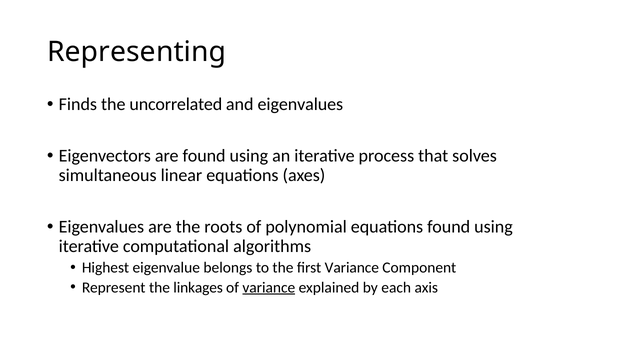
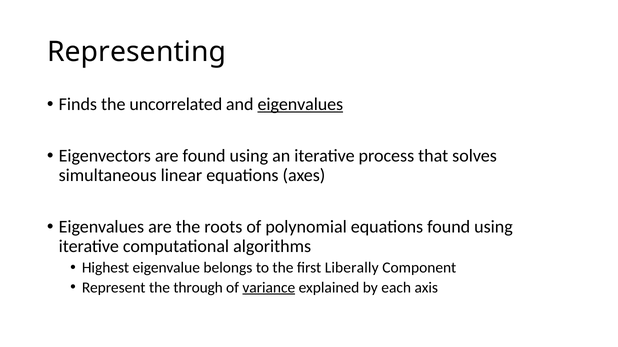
eigenvalues underline: none -> present (300, 104)
first Variance: Variance -> Liberally (352, 268)
linkages: linkages -> through (198, 288)
